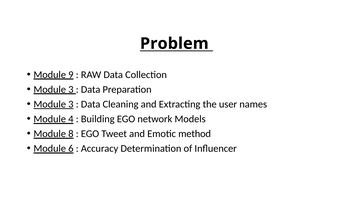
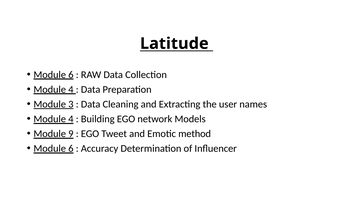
Problem: Problem -> Latitude (174, 44)
9: 9 -> 6 (71, 75)
3: 3 -> 4 (71, 90)
8: 8 -> 9 (71, 134)
